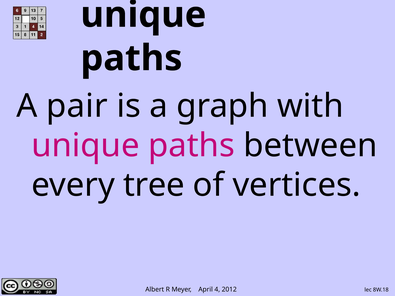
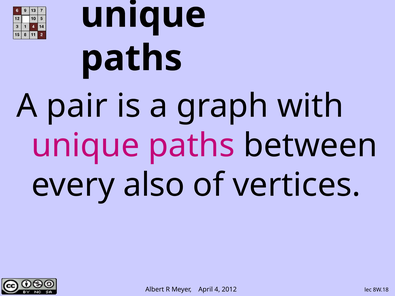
tree: tree -> also (154, 185)
